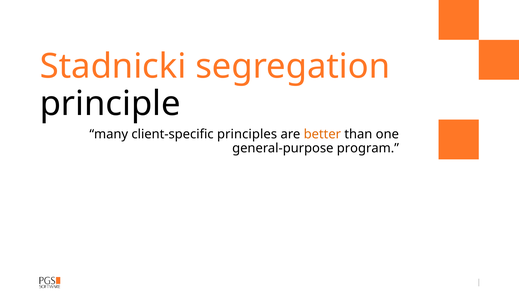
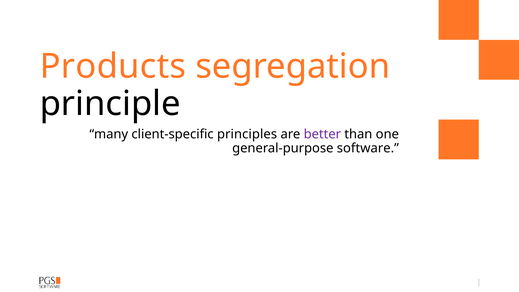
Stadnicki: Stadnicki -> Products (113, 66)
better colour: orange -> purple (322, 134)
program: program -> software (368, 148)
